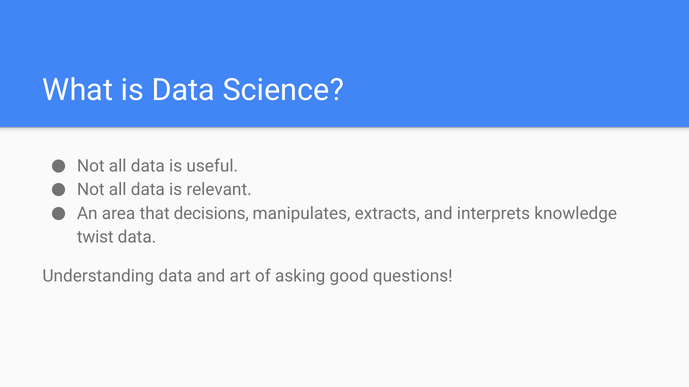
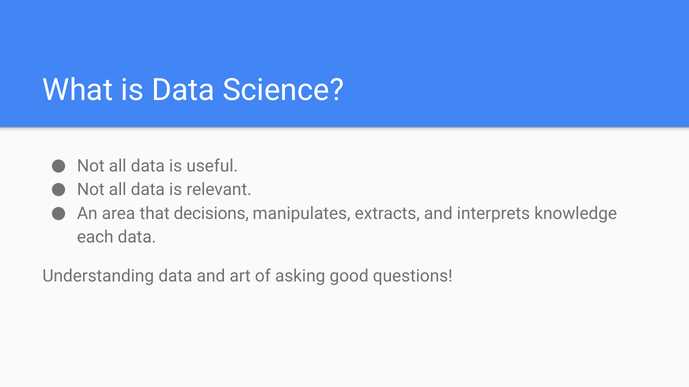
twist: twist -> each (95, 237)
